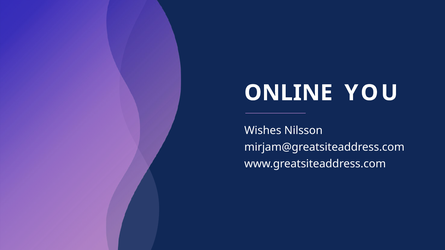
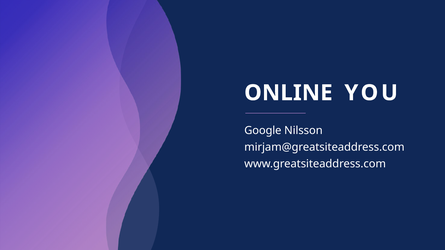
Wishes: Wishes -> Google (263, 131)
